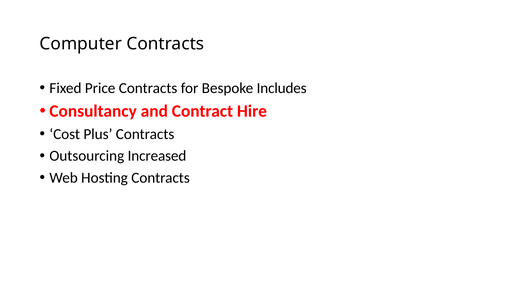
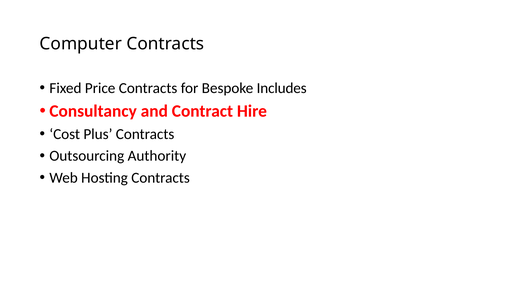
Increased: Increased -> Authority (157, 156)
